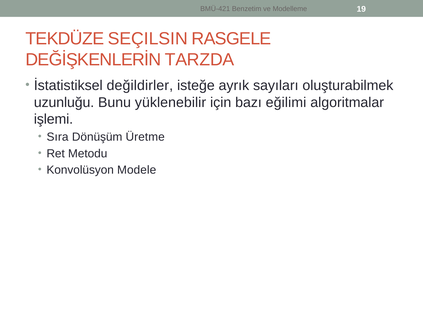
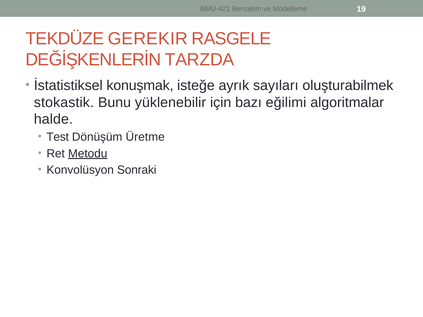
SEÇILSIN: SEÇILSIN -> GEREKIR (148, 39)
değildirler: değildirler -> konuşmak (140, 86)
uzunluğu: uzunluğu -> stokastik (64, 103)
işlemi: işlemi -> halde (53, 119)
Sıra: Sıra -> Test (58, 137)
Metodu underline: none -> present (88, 154)
Modele: Modele -> Sonraki (137, 170)
